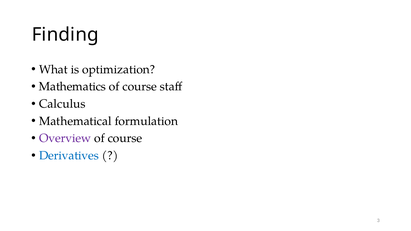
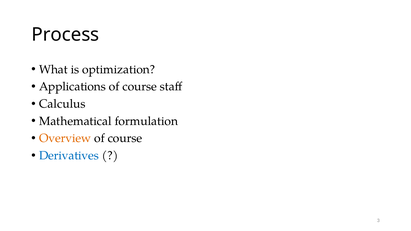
Finding: Finding -> Process (65, 35)
Mathematics: Mathematics -> Applications (72, 87)
Overview colour: purple -> orange (65, 138)
